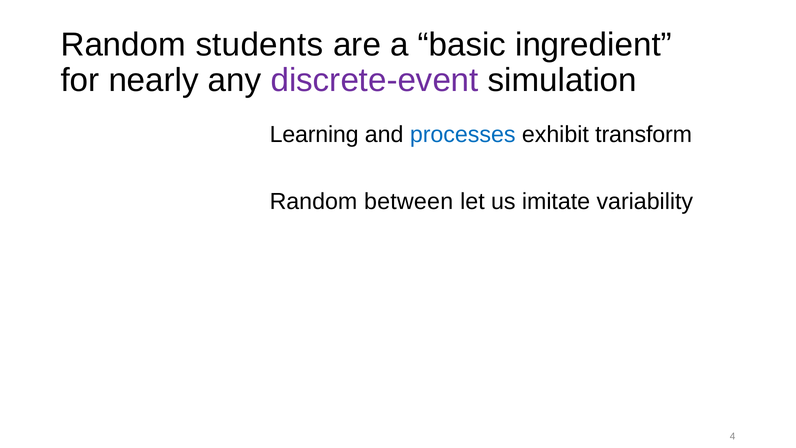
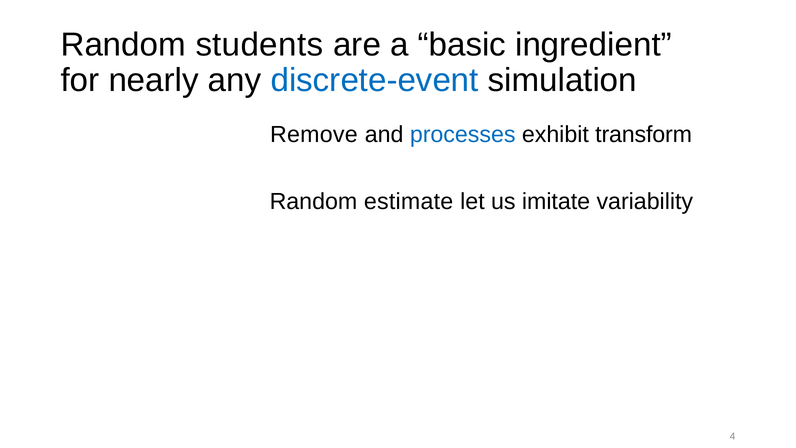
discrete-event colour: purple -> blue (375, 80)
Learning: Learning -> Remove (314, 135)
between: between -> estimate (409, 201)
